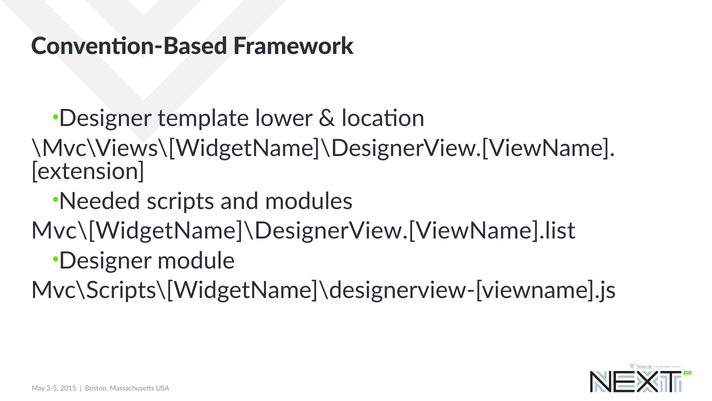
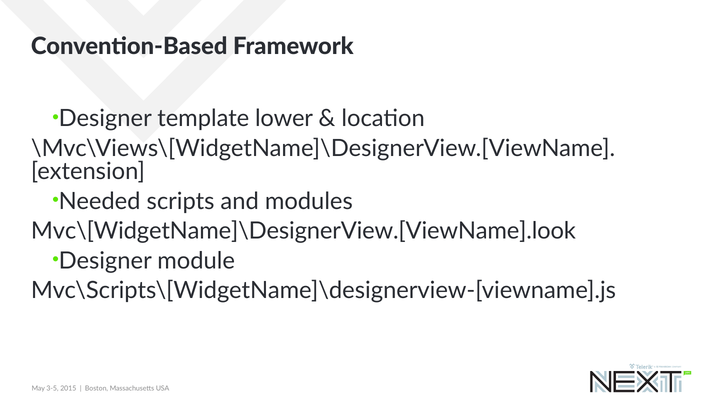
Mvc\[WidgetName]\DesignerView.[ViewName].list: Mvc\[WidgetName]\DesignerView.[ViewName].list -> Mvc\[WidgetName]\DesignerView.[ViewName].look (303, 231)
